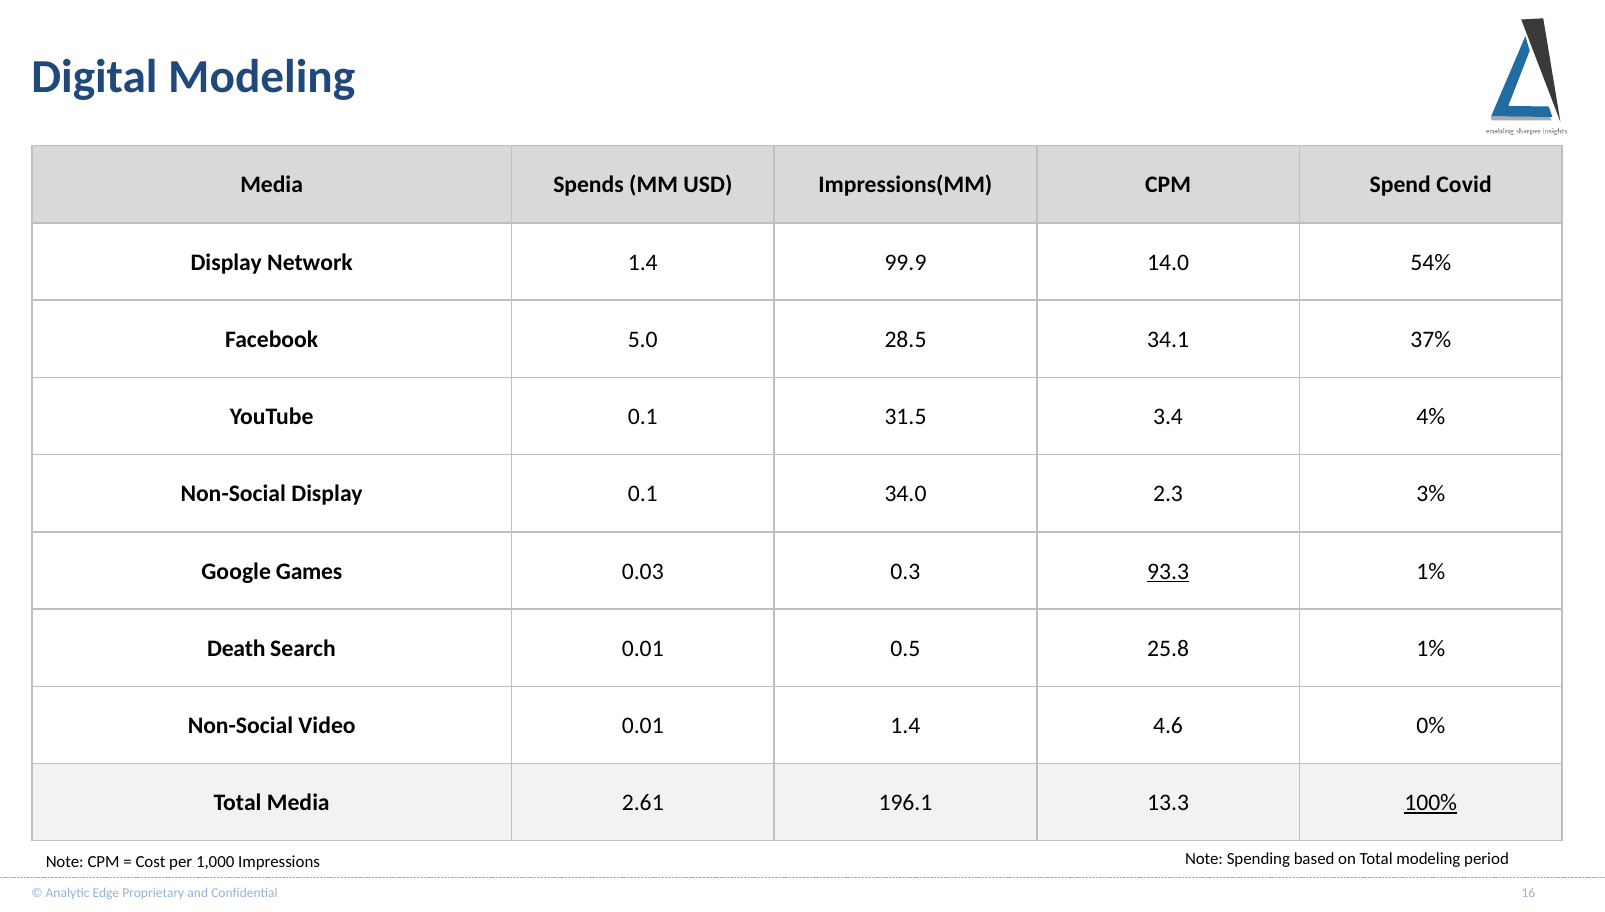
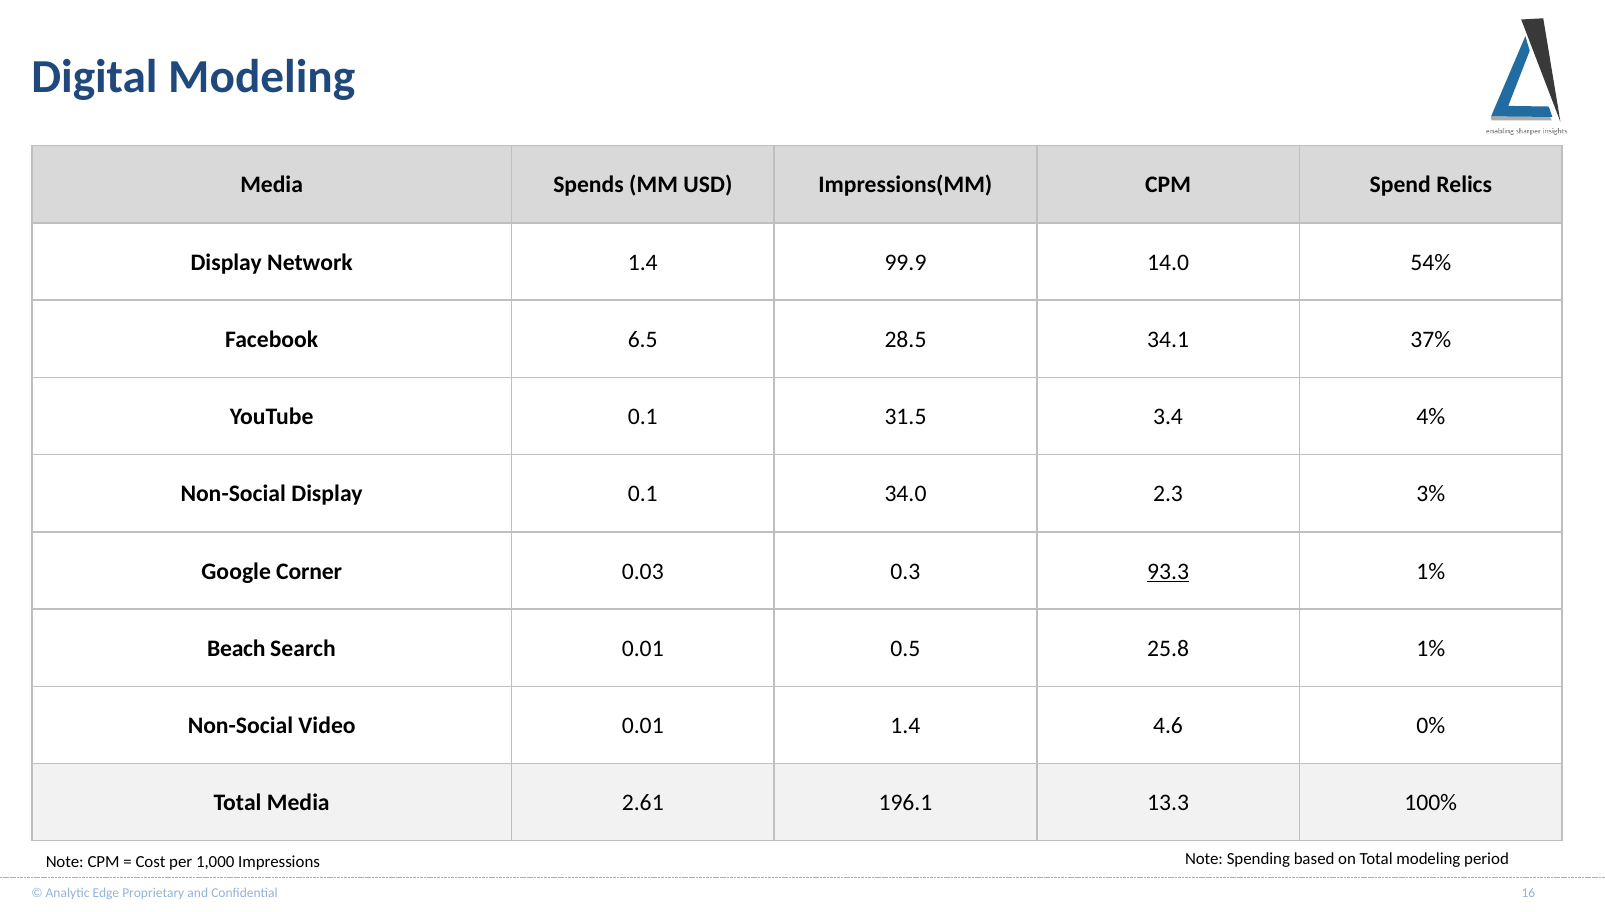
Covid: Covid -> Relics (1464, 185)
5.0: 5.0 -> 6.5 (643, 340)
Games: Games -> Corner (309, 571)
Death: Death -> Beach (236, 649)
100% underline: present -> none (1431, 803)
